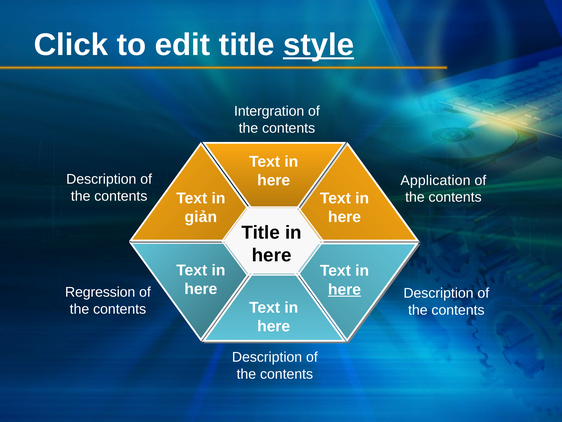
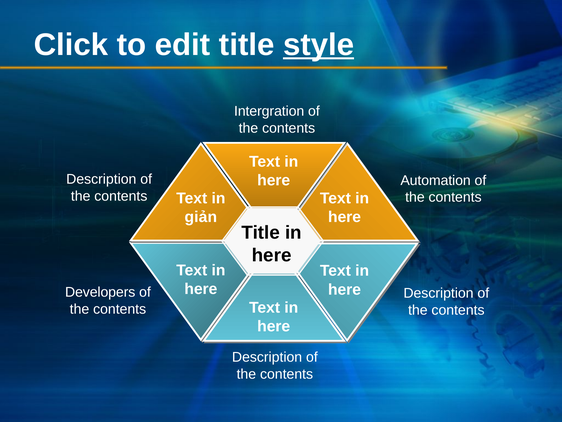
Application: Application -> Automation (436, 180)
here underline: present -> none (345, 289)
Regression: Regression -> Developers (100, 292)
